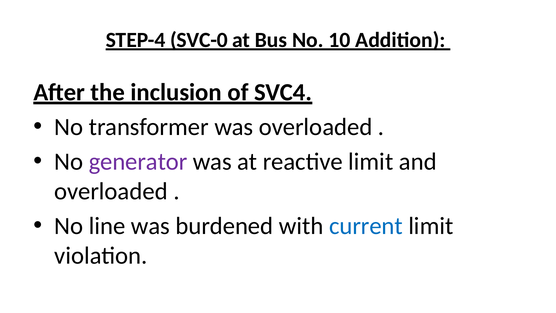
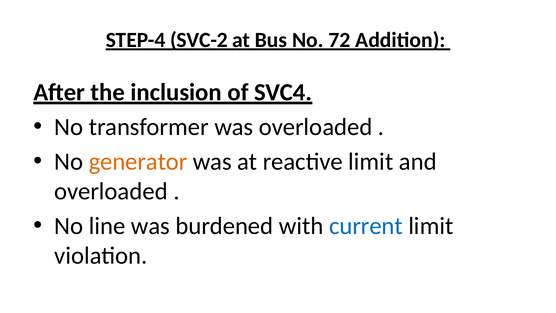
SVC-0: SVC-0 -> SVC-2 (199, 40)
10: 10 -> 72 (339, 40)
generator colour: purple -> orange (138, 162)
